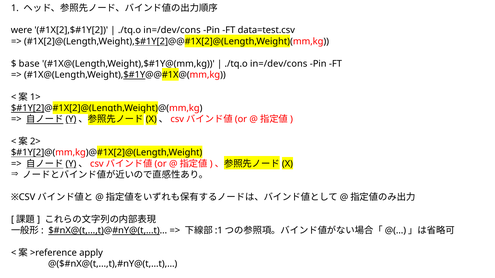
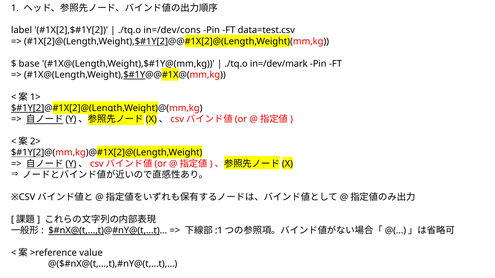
were: were -> label (22, 30)
in=/dev/cons: in=/dev/cons -> in=/dev/mark (279, 64)
apply: apply -> value (91, 253)
